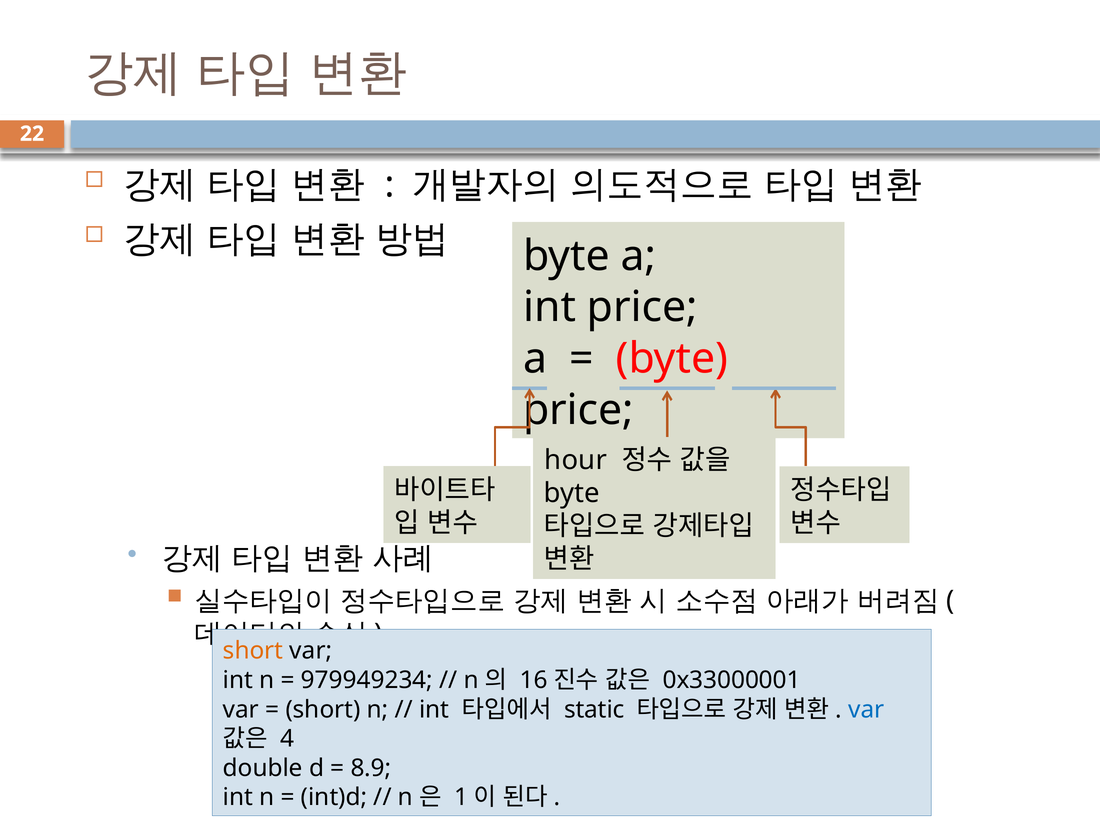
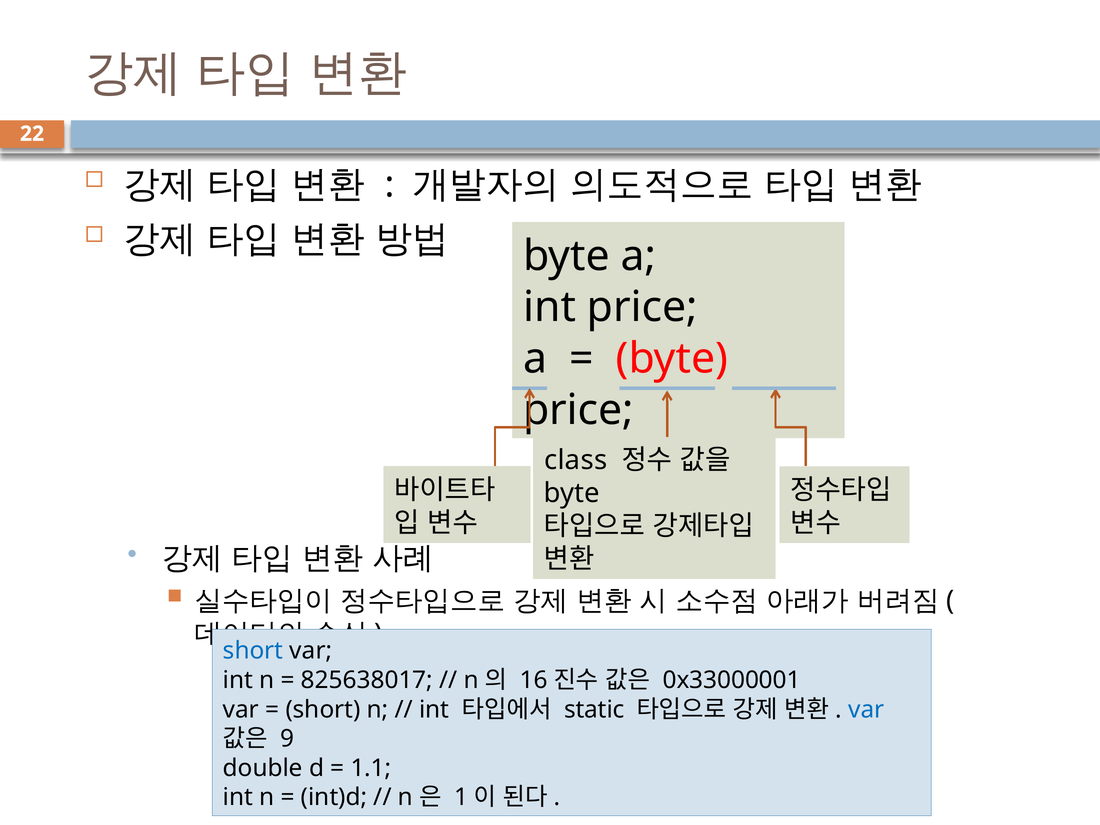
hour: hour -> class (576, 460)
short colour: orange -> blue (253, 651)
979949234: 979949234 -> 825638017 (367, 680)
4: 4 -> 9 (287, 739)
8.9: 8.9 -> 1.1 (371, 768)
